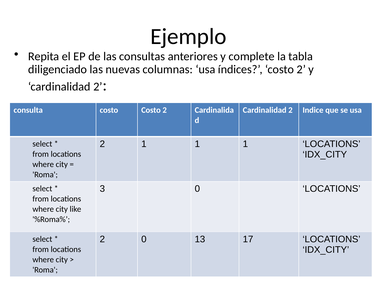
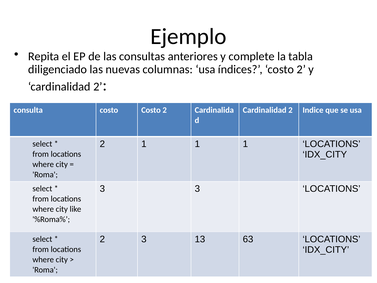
3 0: 0 -> 3 (197, 189)
2 0: 0 -> 3 (144, 239)
17: 17 -> 63 (248, 239)
